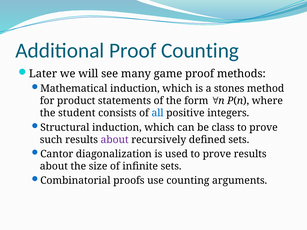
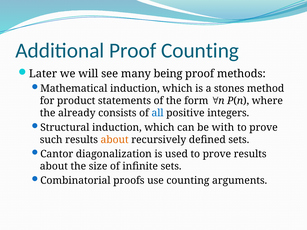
game: game -> being (168, 74)
student: student -> already (77, 113)
class: class -> with (223, 128)
about colour: purple -> orange (115, 140)
